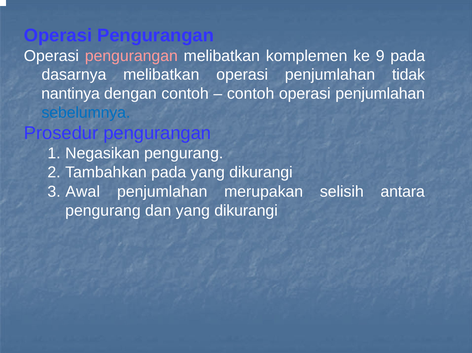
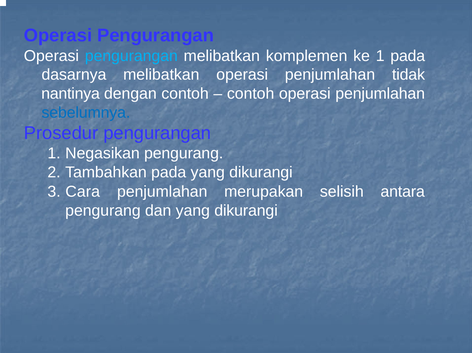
pengurangan colour: pink -> light blue (131, 56)
ke 9: 9 -> 1 (380, 56)
Awal: Awal -> Cara (83, 192)
